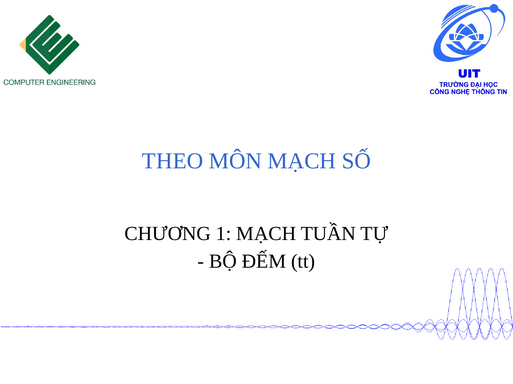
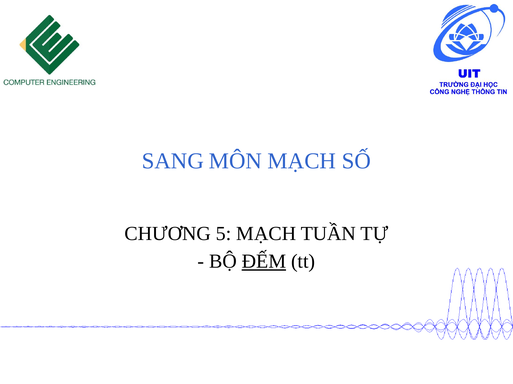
THEO: THEO -> SANG (173, 161)
1: 1 -> 5 (224, 234)
ĐẾM underline: none -> present (264, 262)
